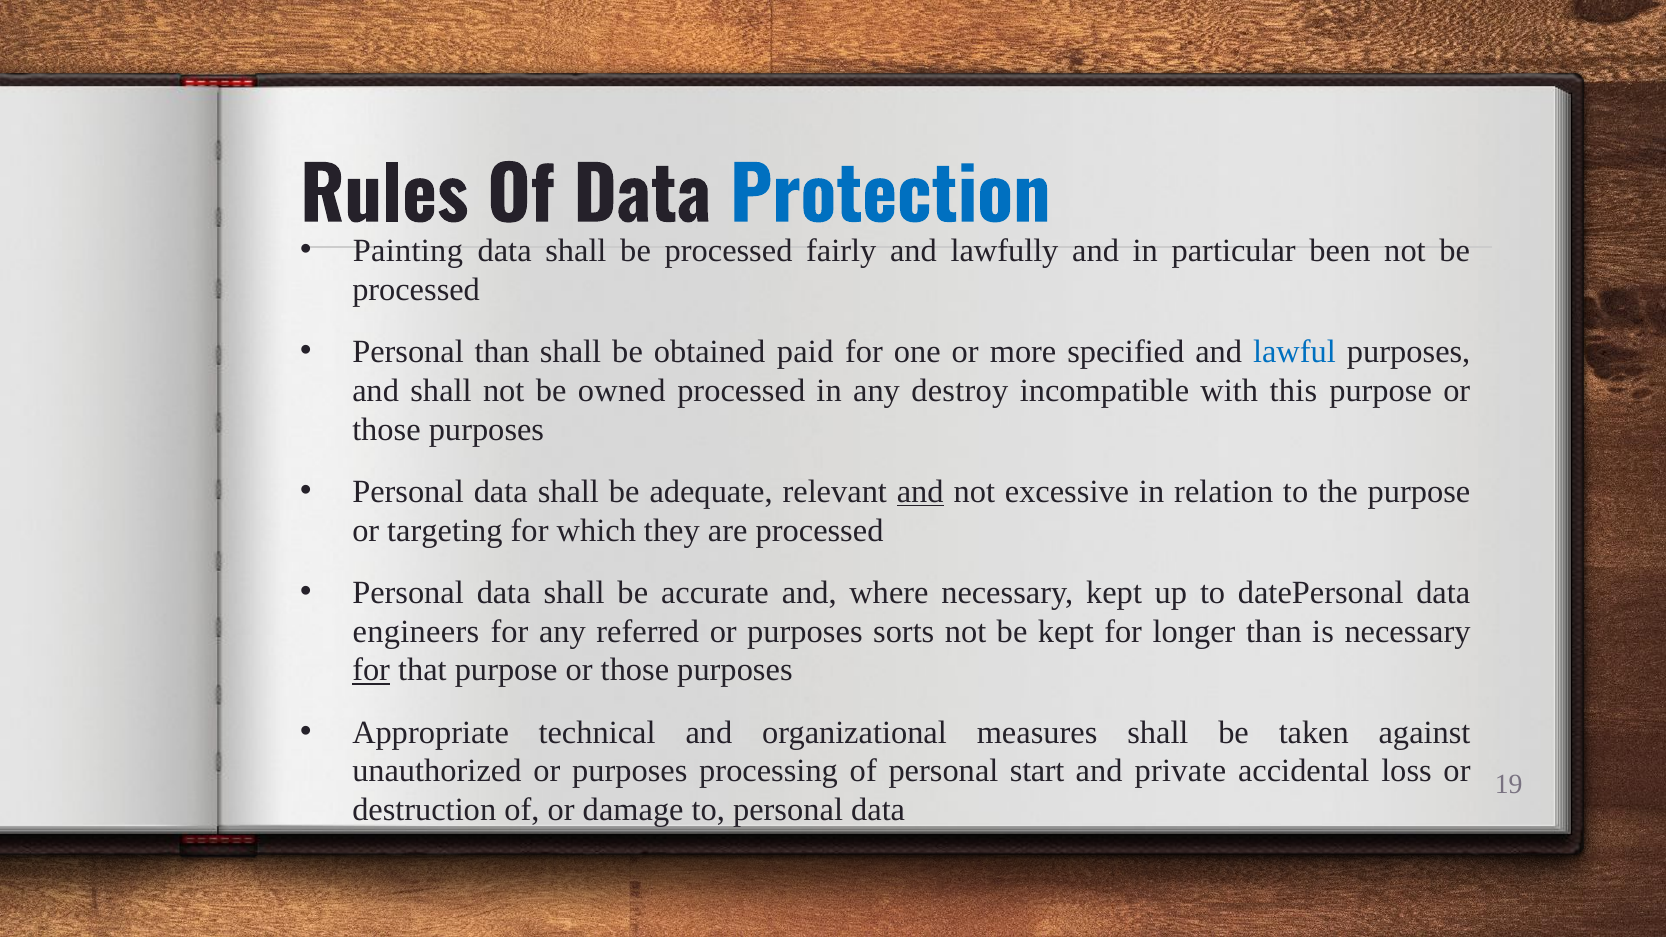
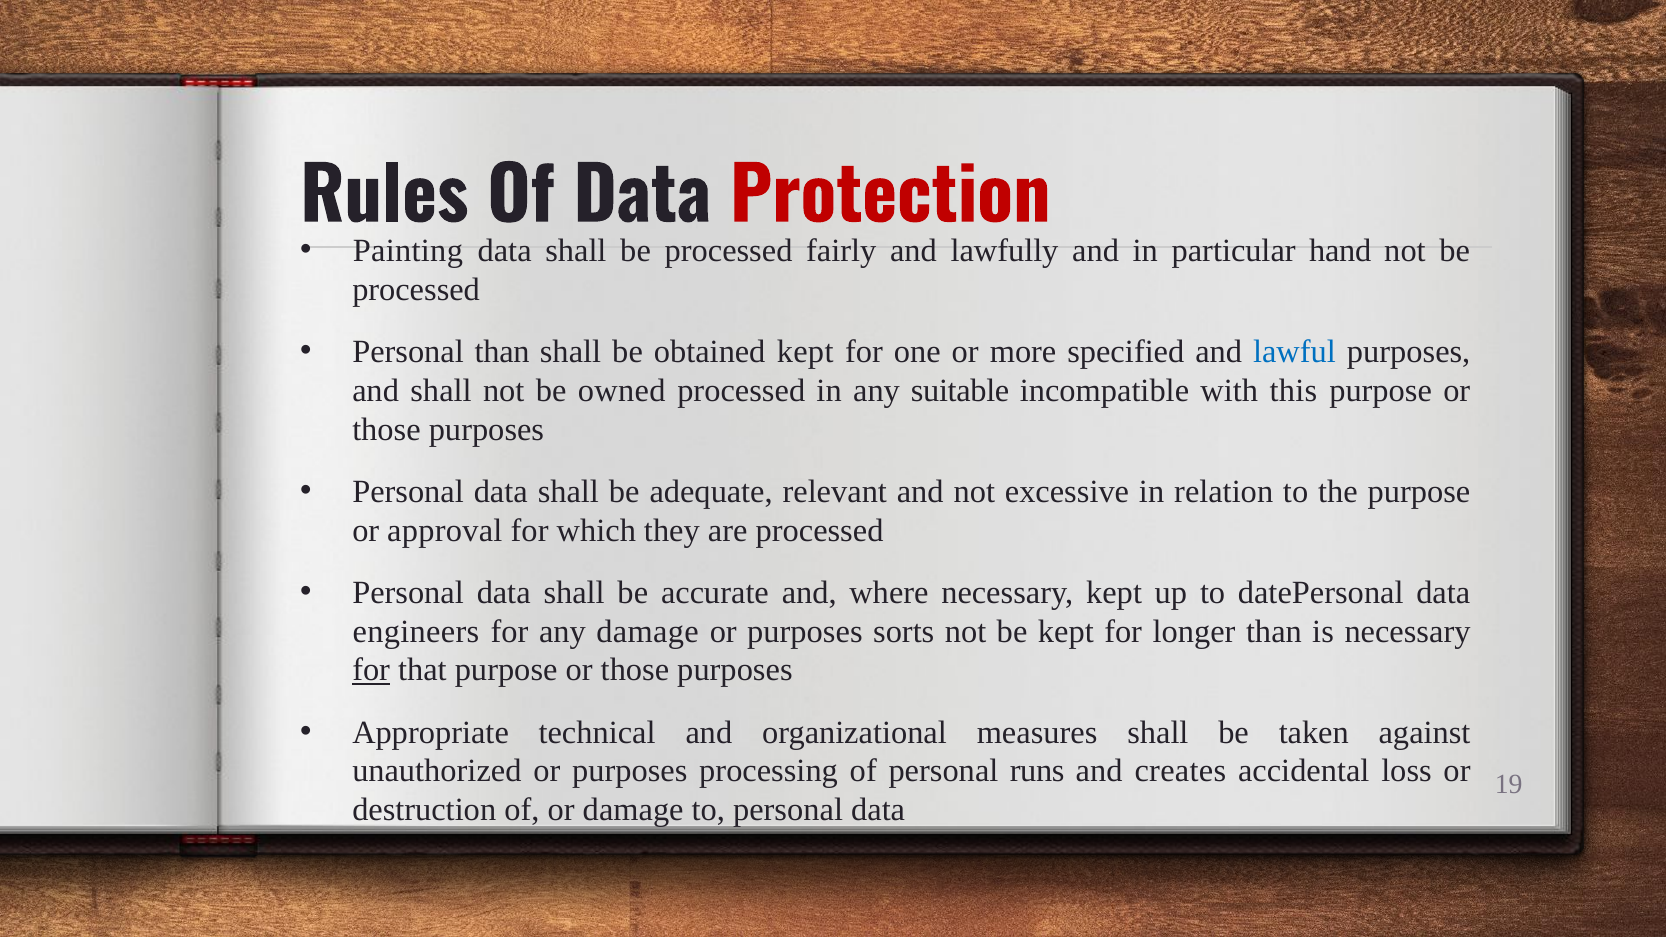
Protection colour: blue -> red (890, 197)
been: been -> hand (1340, 251)
obtained paid: paid -> kept (805, 352)
destroy: destroy -> suitable (960, 391)
and underline: present -> none (920, 492)
targeting: targeting -> approval (445, 531)
any referred: referred -> damage (648, 632)
start: start -> runs (1037, 771)
private: private -> creates (1180, 771)
